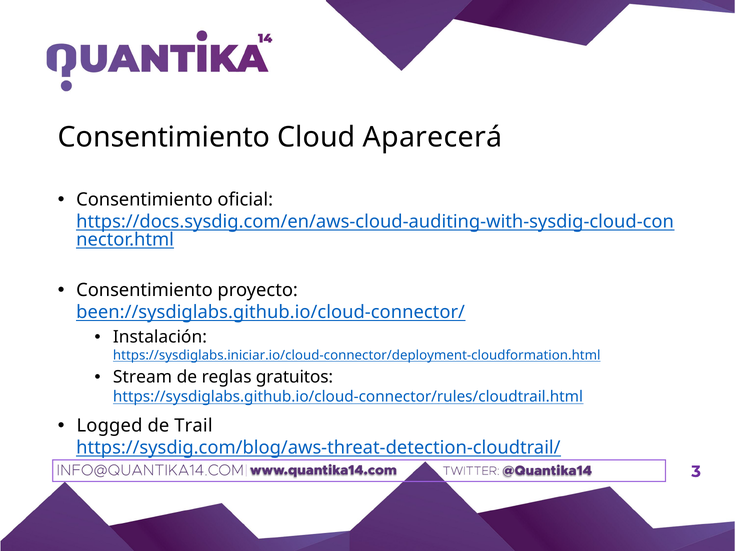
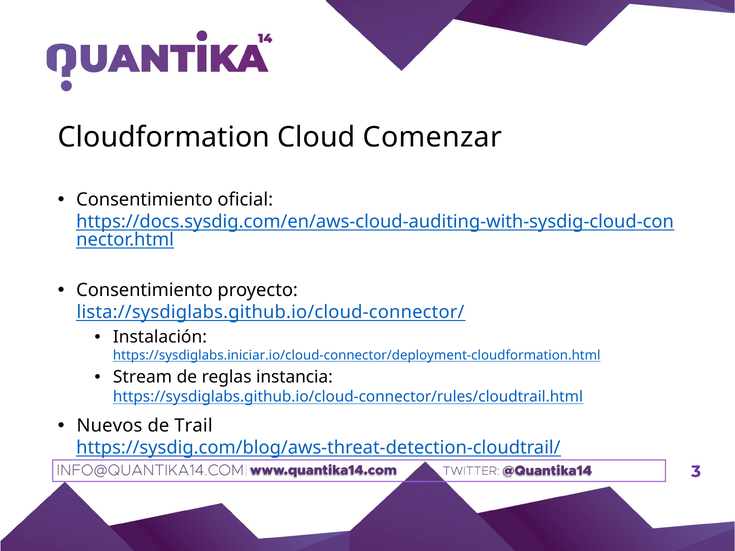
Consentimiento: Consentimiento -> Cloudformation (164, 137)
Aparecerá: Aparecerá -> Comenzar (432, 137)
been://sysdiglabs.github.io/cloud-connector/: been://sysdiglabs.github.io/cloud-connector/ -> lista://sysdiglabs.github.io/cloud-connector/ (271, 312)
gratuitos: gratuitos -> instancia (294, 377)
Logged: Logged -> Nuevos (109, 426)
